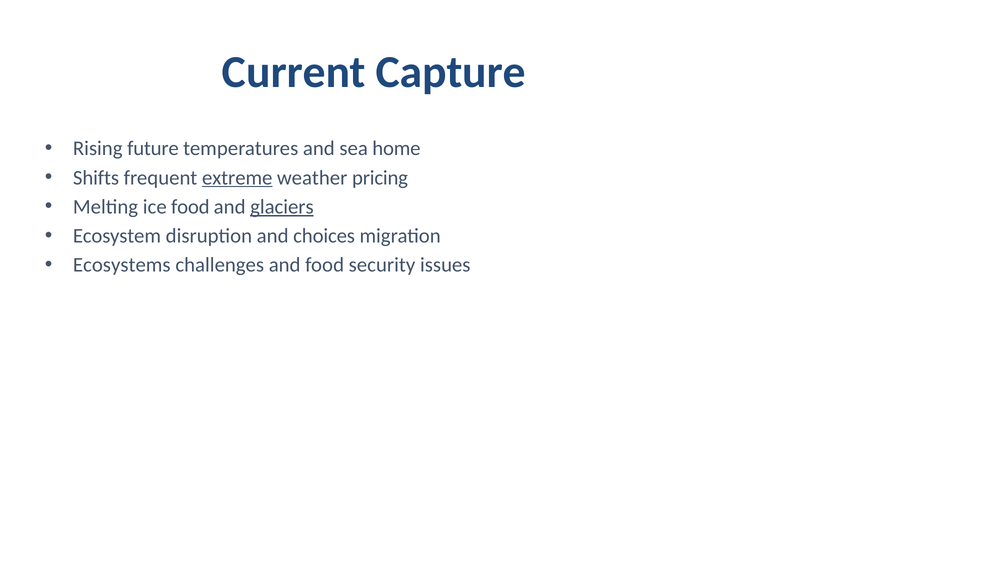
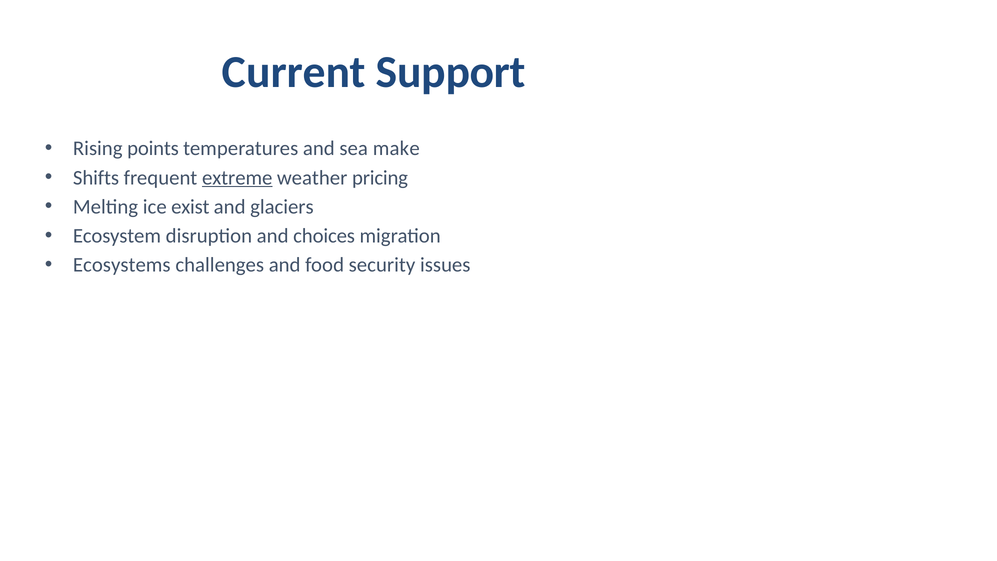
Capture: Capture -> Support (451, 72)
future: future -> points (153, 149)
home: home -> make (396, 149)
ice food: food -> exist (190, 207)
glaciers underline: present -> none (282, 207)
